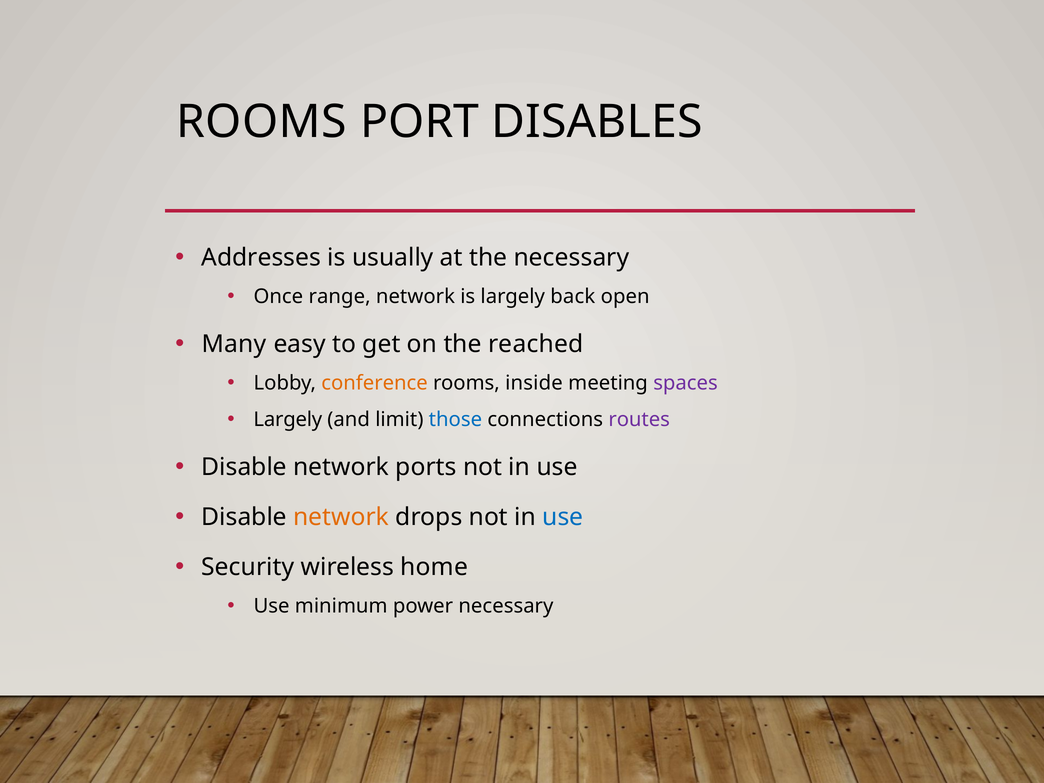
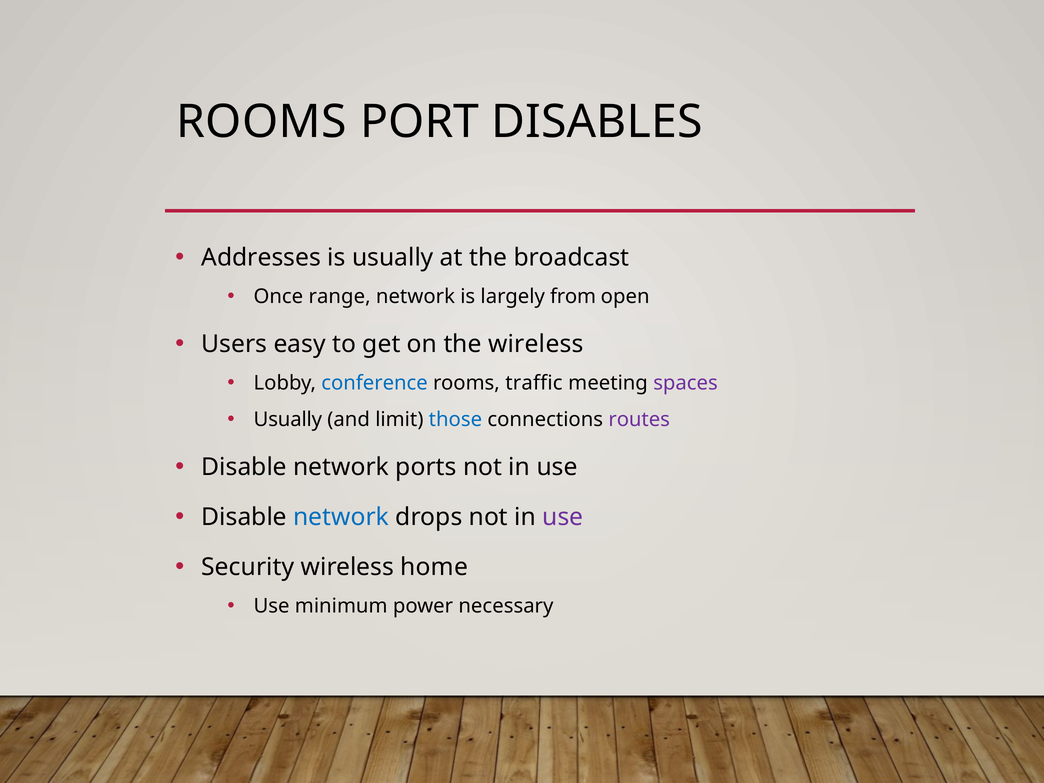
the necessary: necessary -> broadcast (571, 258)
back: back -> from (573, 297)
Many: Many -> Users (234, 344)
the reached: reached -> wireless (536, 344)
conference colour: orange -> blue (375, 383)
inside: inside -> traffic (534, 383)
Largely: Largely -> Usually (288, 419)
network colour: orange -> blue (341, 517)
use colour: blue -> purple (563, 517)
